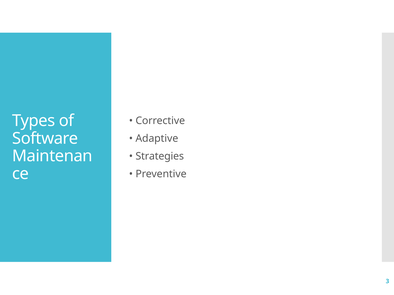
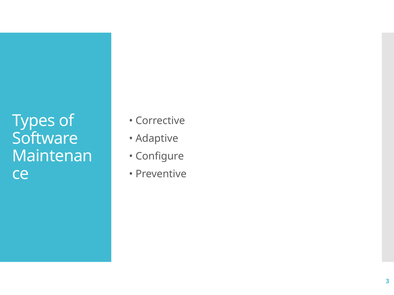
Strategies: Strategies -> Configure (160, 156)
